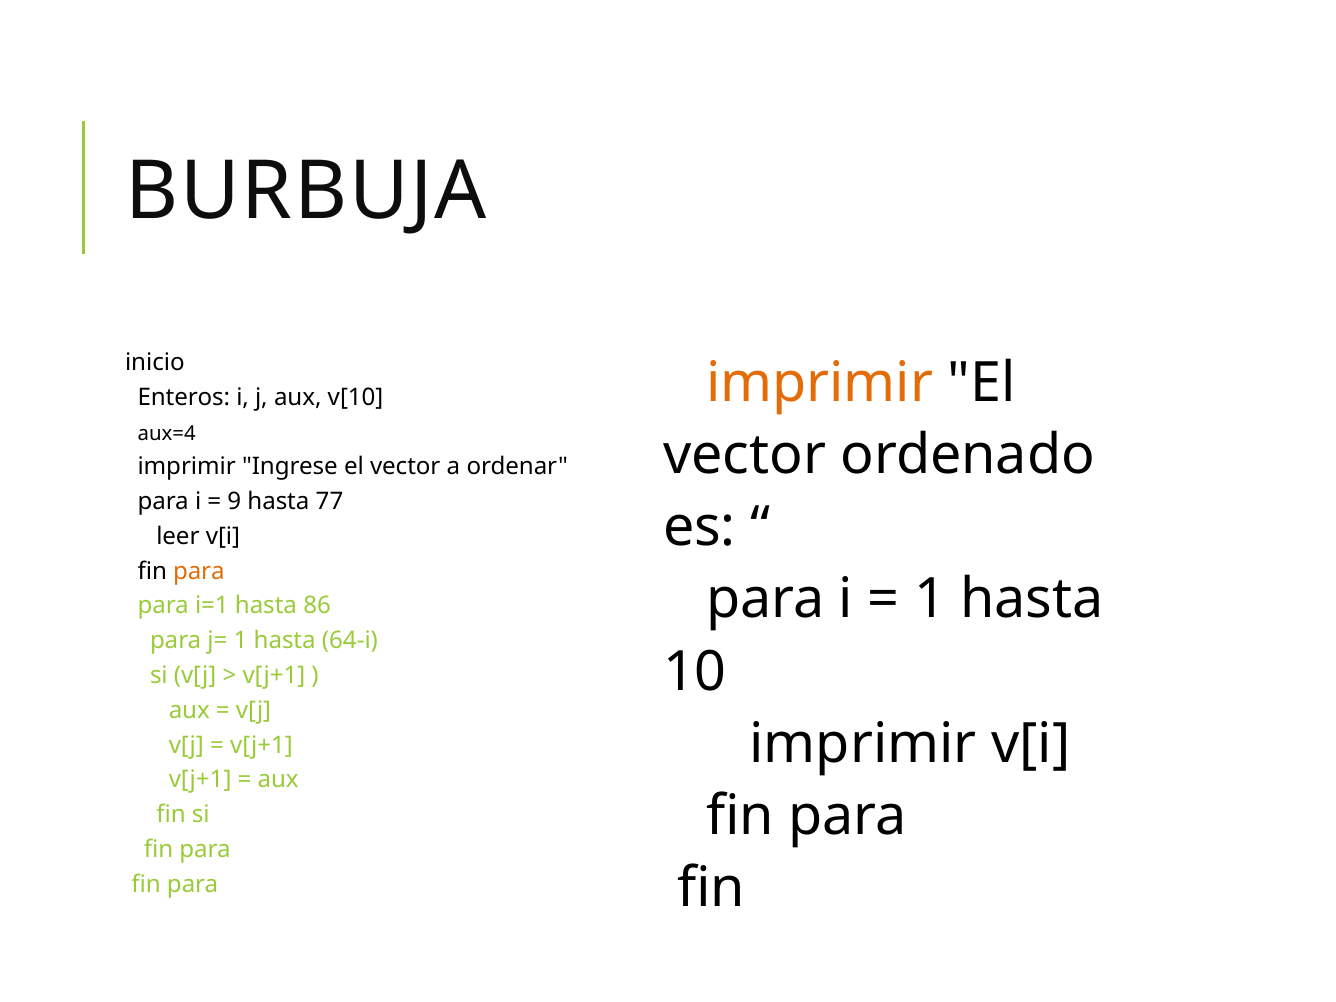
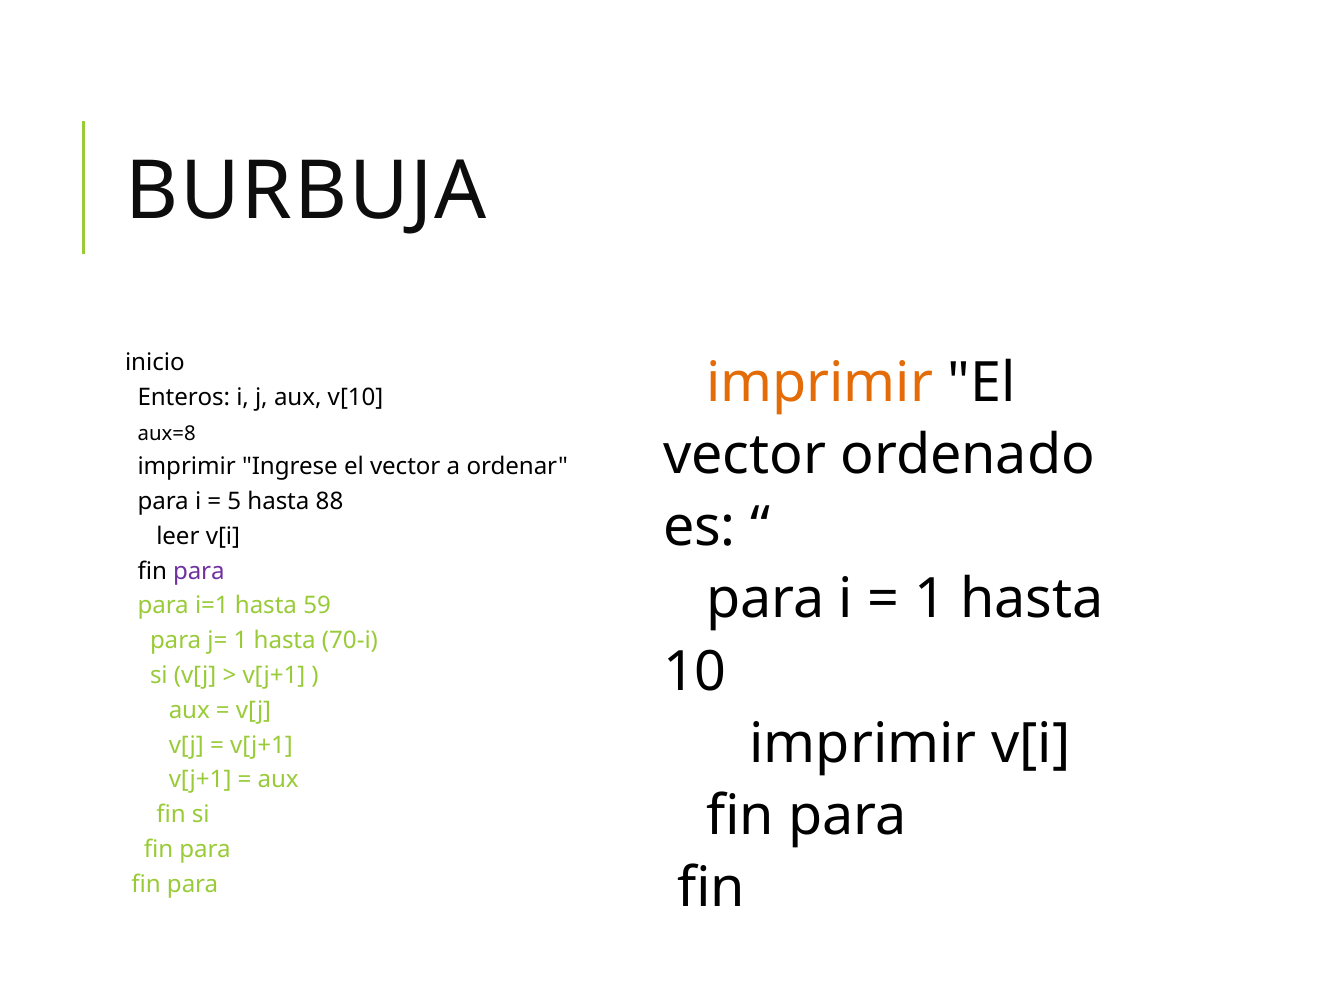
aux=4: aux=4 -> aux=8 (167, 433)
9: 9 -> 5 (234, 502)
77: 77 -> 88 (330, 502)
para colour: orange -> purple (199, 571)
86: 86 -> 59 (317, 606)
64-i: 64-i -> 70-i (350, 641)
